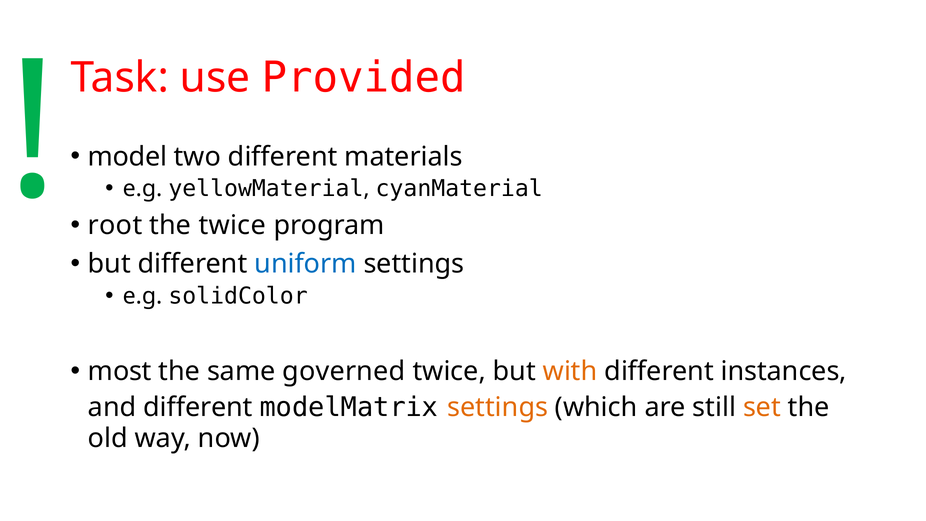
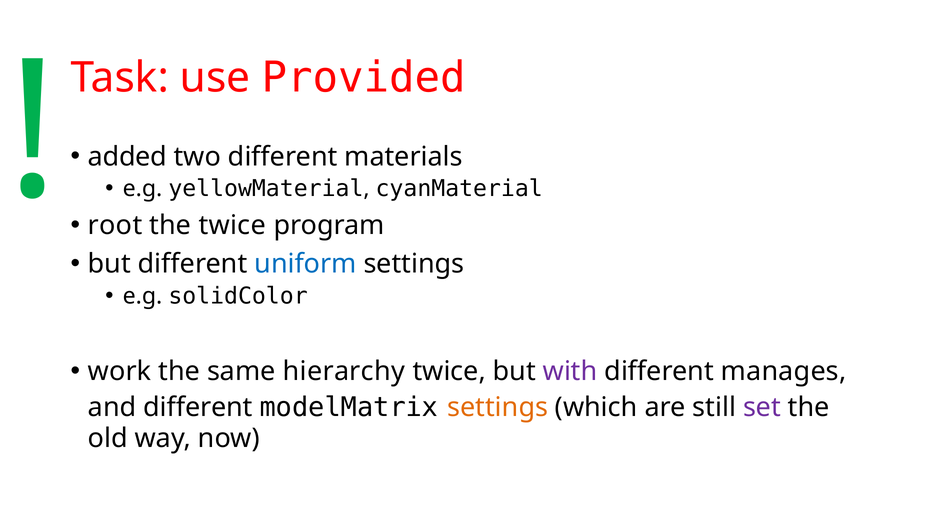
model: model -> added (127, 157)
most: most -> work (120, 371)
governed: governed -> hierarchy (344, 371)
with colour: orange -> purple (570, 371)
instances: instances -> manages (784, 371)
set colour: orange -> purple (762, 407)
